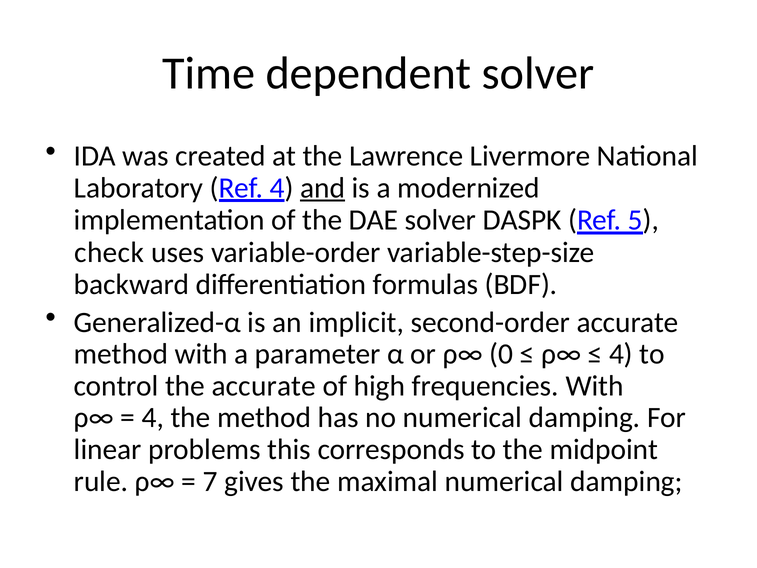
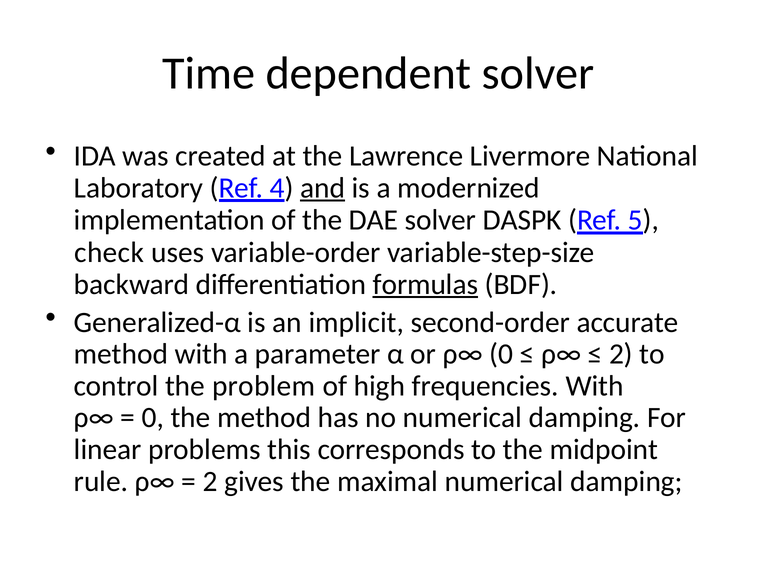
formulas underline: none -> present (425, 284)
4: 4 -> 2 (621, 354)
the accurate: accurate -> problem (264, 386)
4: 4 -> 0 (153, 418)
7: 7 -> 2 (210, 481)
